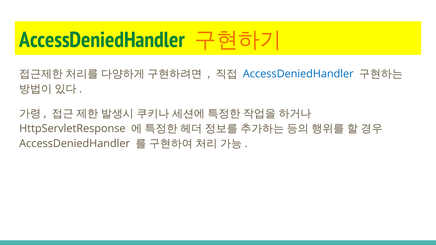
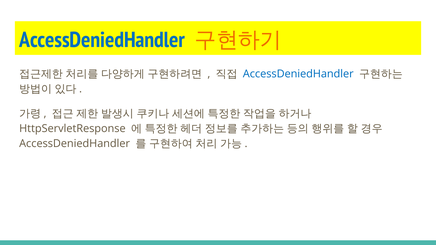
AccessDeniedHandler colour: green -> blue (102, 40)
